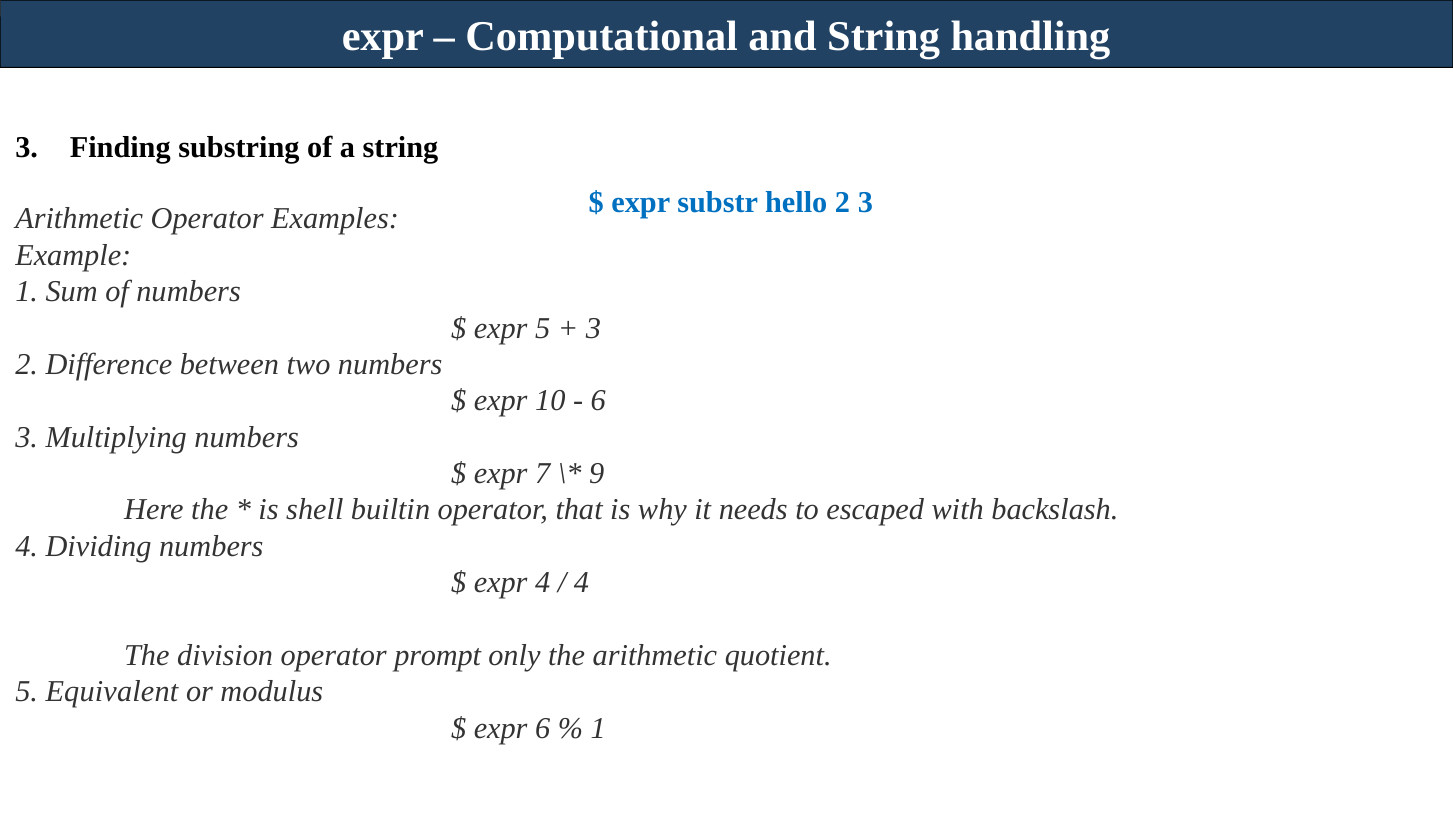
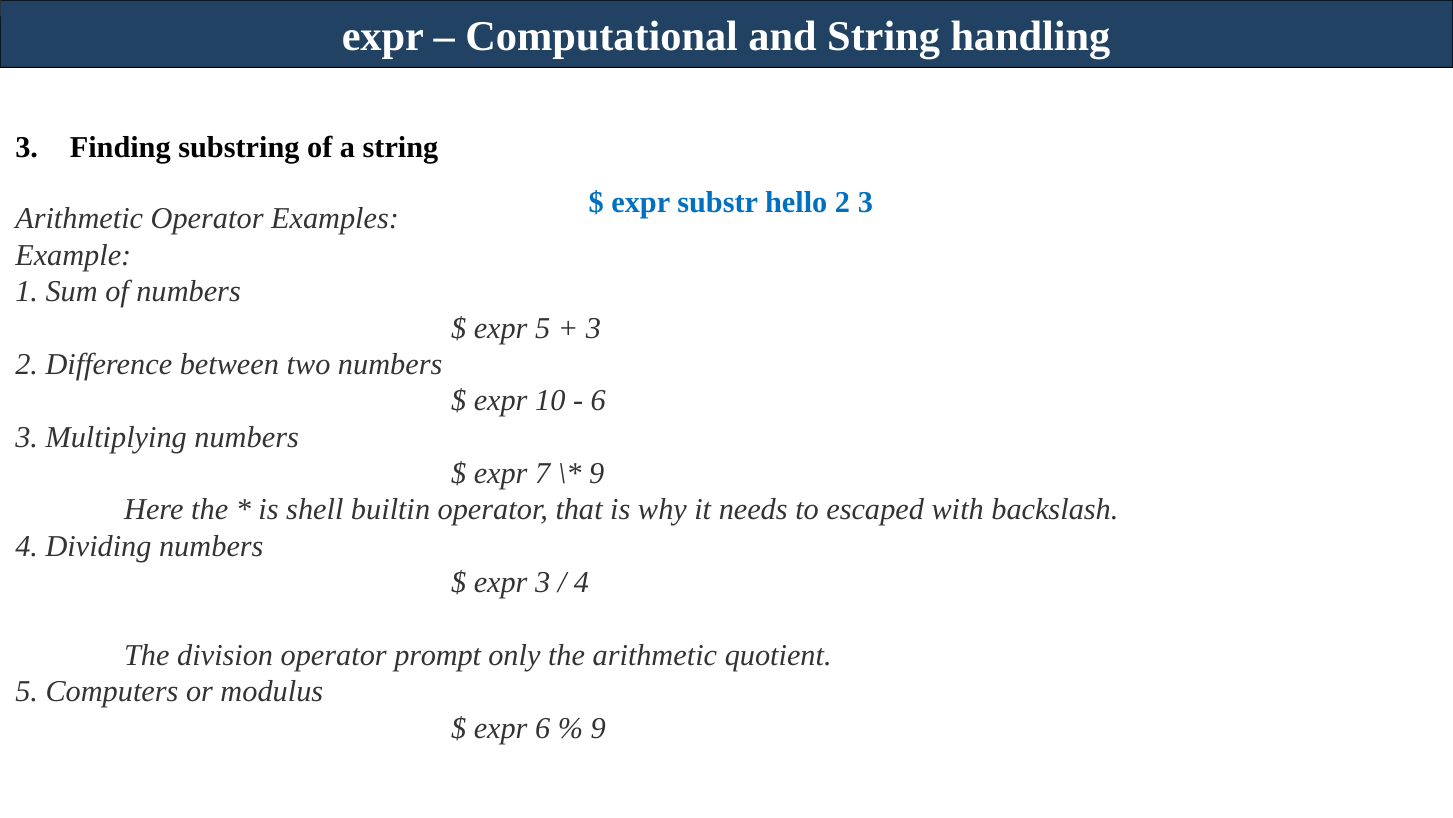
expr 4: 4 -> 3 (543, 582)
Equivalent: Equivalent -> Computers (112, 691)
1: 1 -> 9 (598, 727)
